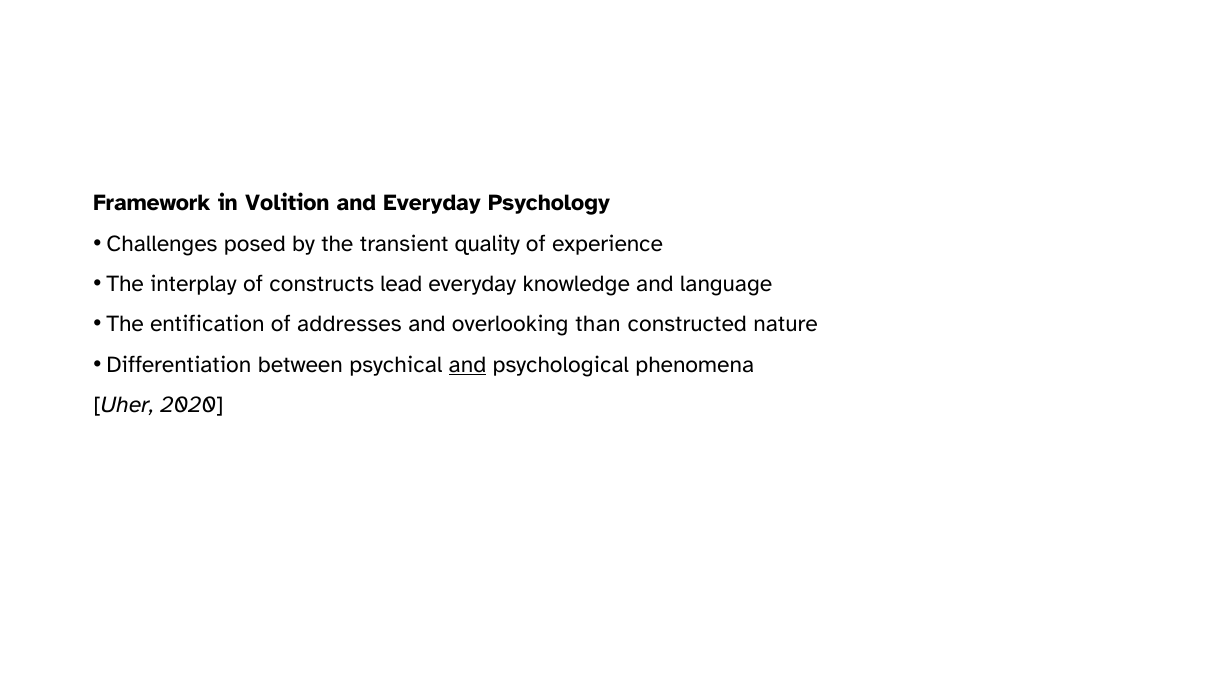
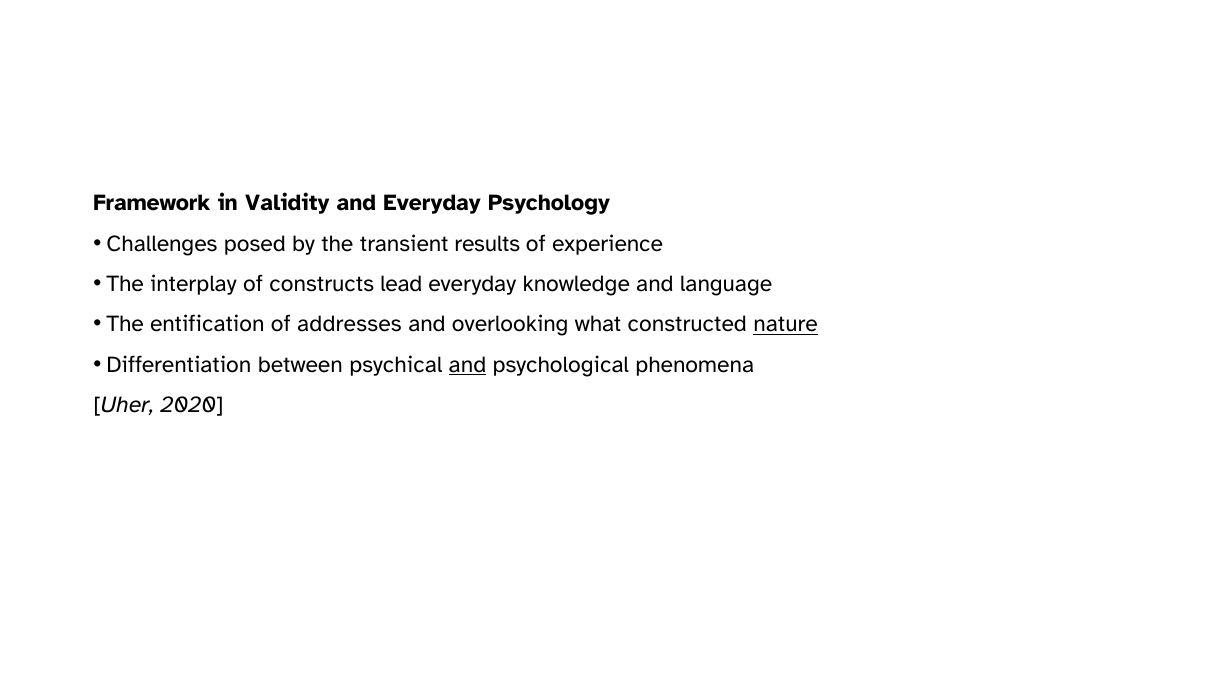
Volition: Volition -> Validity (287, 203)
quality: quality -> results (487, 244)
than: than -> what (598, 324)
nature underline: none -> present (786, 324)
